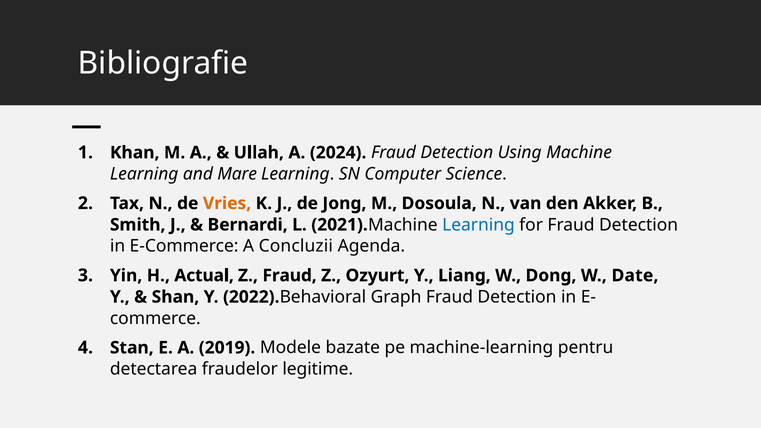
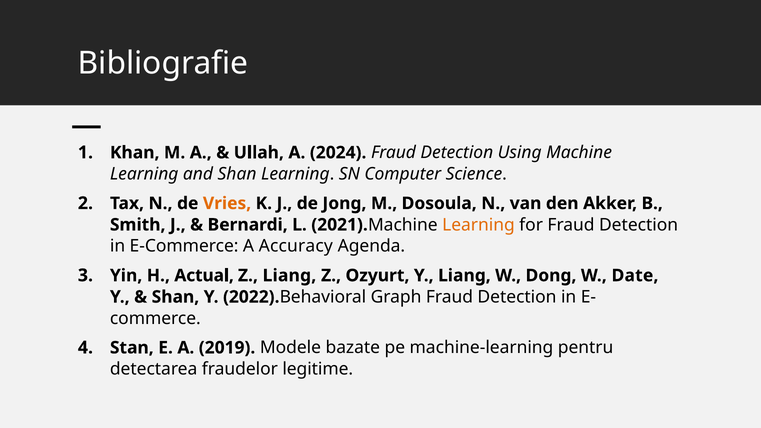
and Mare: Mare -> Shan (237, 174)
Learning colour: blue -> orange (478, 225)
Concluzii: Concluzii -> Accuracy (296, 246)
Z Fraud: Fraud -> Liang (289, 276)
